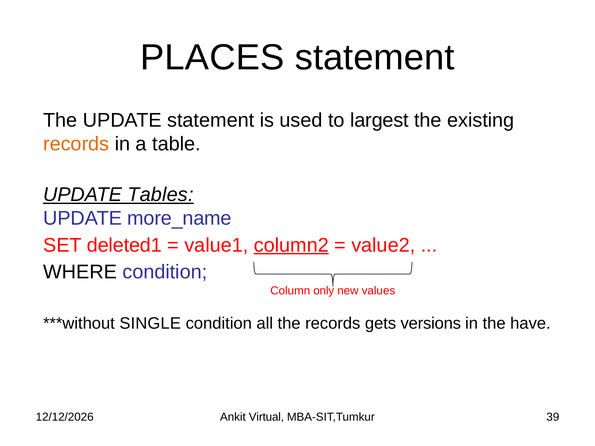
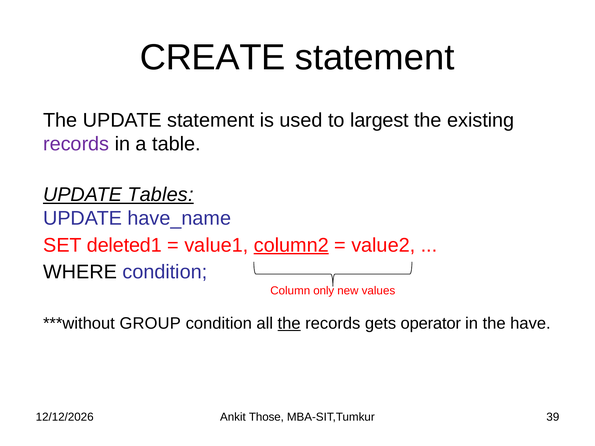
PLACES: PLACES -> CREATE (213, 58)
records colour: orange -> purple (76, 144)
more_name: more_name -> have_name (179, 219)
SINGLE: SINGLE -> GROUP (150, 323)
the underline: none -> present (289, 323)
versions: versions -> operator (431, 323)
Virtual: Virtual -> Those (266, 417)
